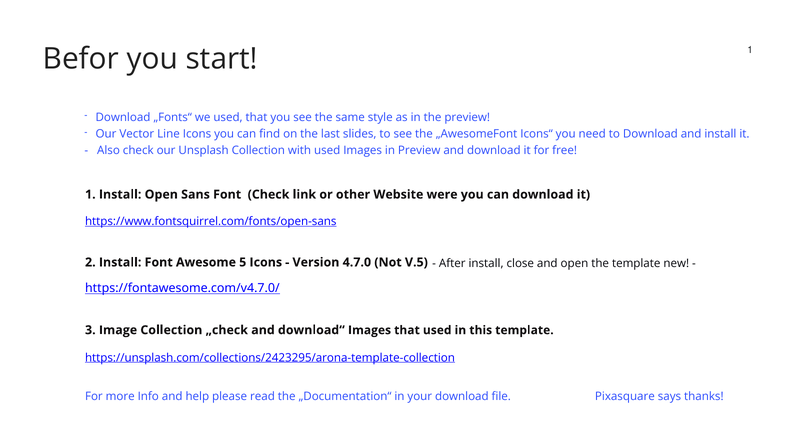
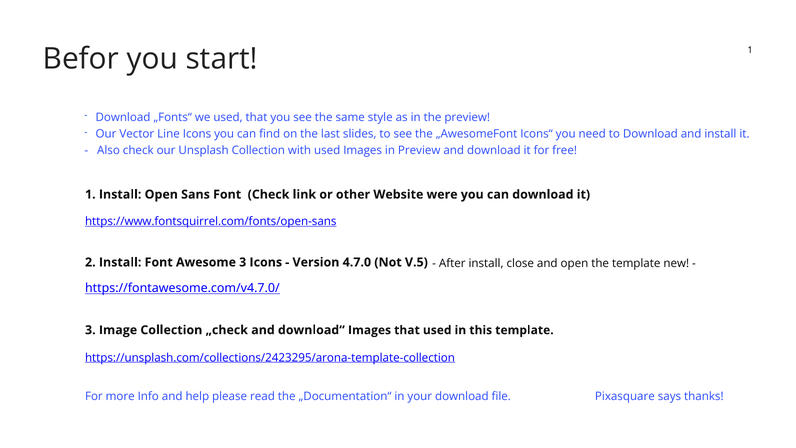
Awesome 5: 5 -> 3 (243, 262)
